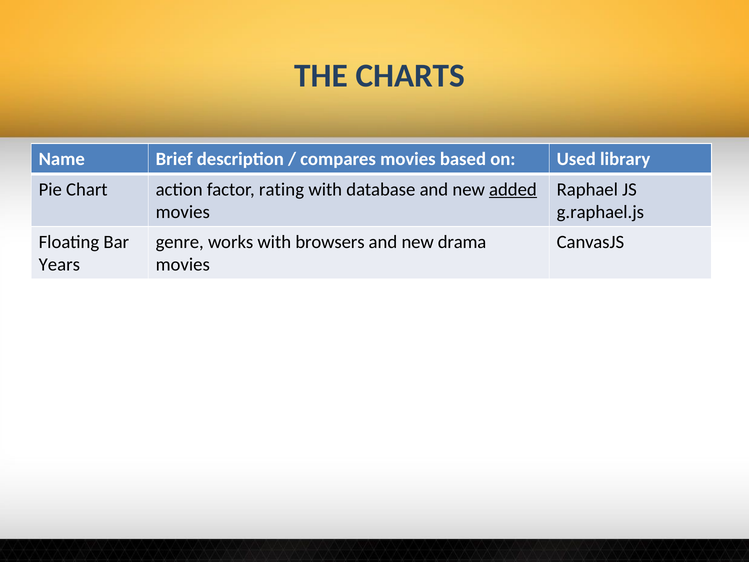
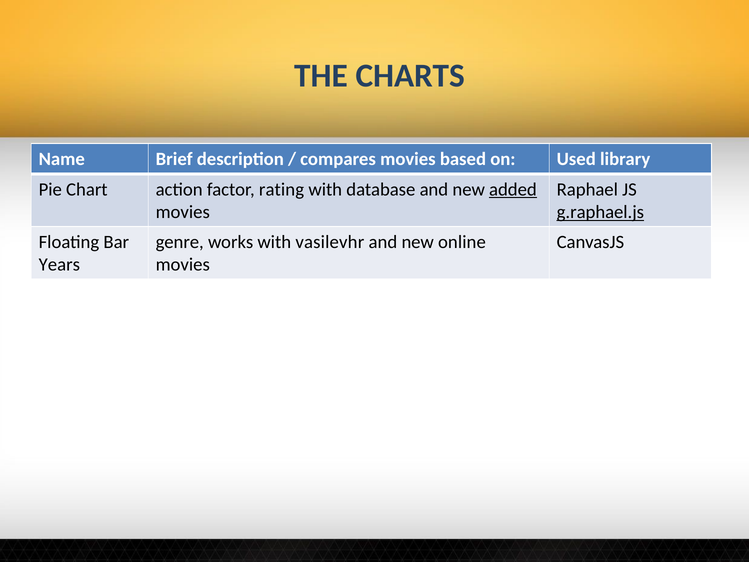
g.raphael.js underline: none -> present (600, 212)
browsers: browsers -> vasilevhr (330, 242)
drama: drama -> online (462, 242)
